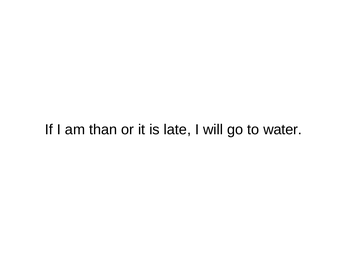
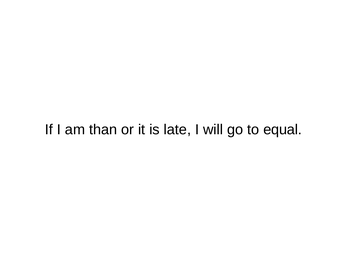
water: water -> equal (283, 130)
